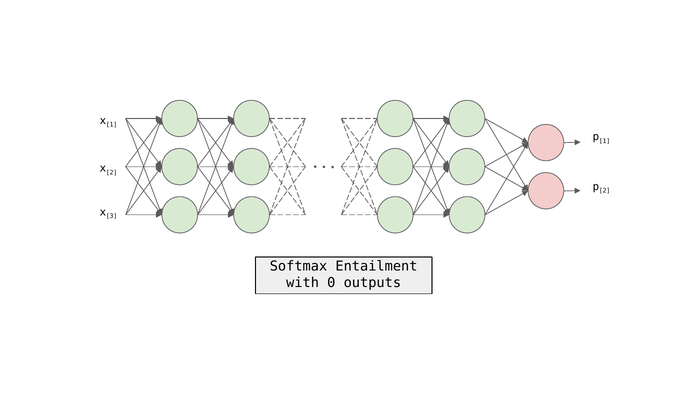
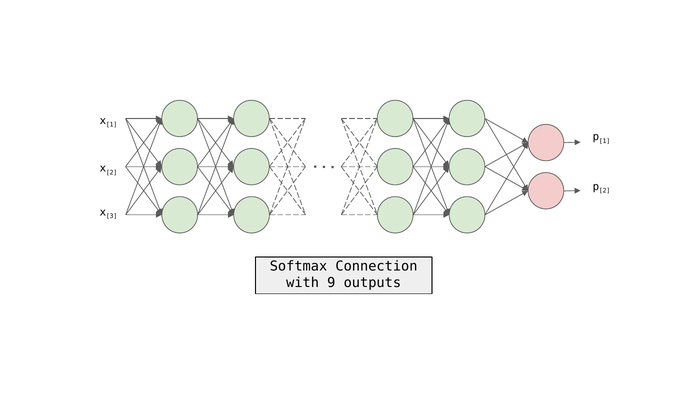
Entailment: Entailment -> Connection (376, 266)
0: 0 -> 9 (331, 282)
